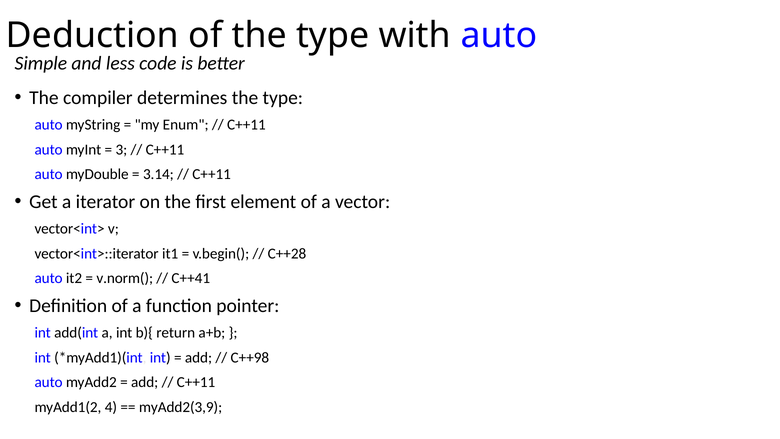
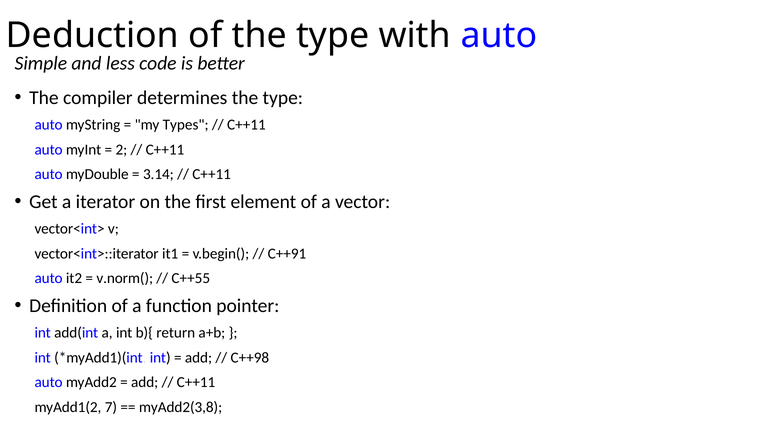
Enum: Enum -> Types (186, 125)
3: 3 -> 2 (121, 150)
C++28: C++28 -> C++91 (287, 254)
C++41: C++41 -> C++55 (191, 278)
4: 4 -> 7 (111, 407)
myAdd2(3,9: myAdd2(3,9 -> myAdd2(3,8 (181, 407)
